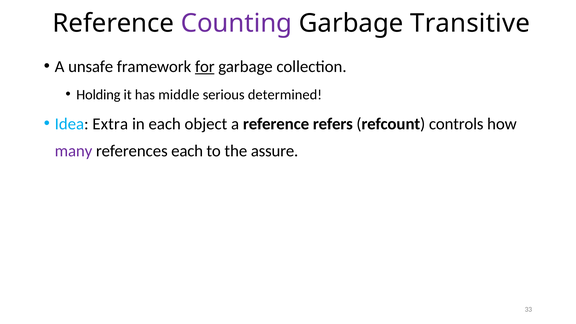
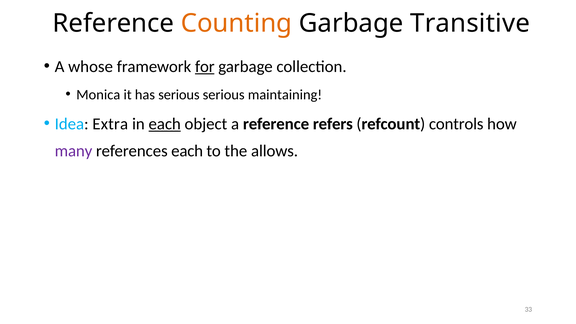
Counting colour: purple -> orange (236, 23)
unsafe: unsafe -> whose (91, 67)
Holding: Holding -> Monica (98, 95)
has middle: middle -> serious (179, 95)
determined: determined -> maintaining (285, 95)
each underline: none -> present (165, 124)
assure: assure -> allows (275, 151)
